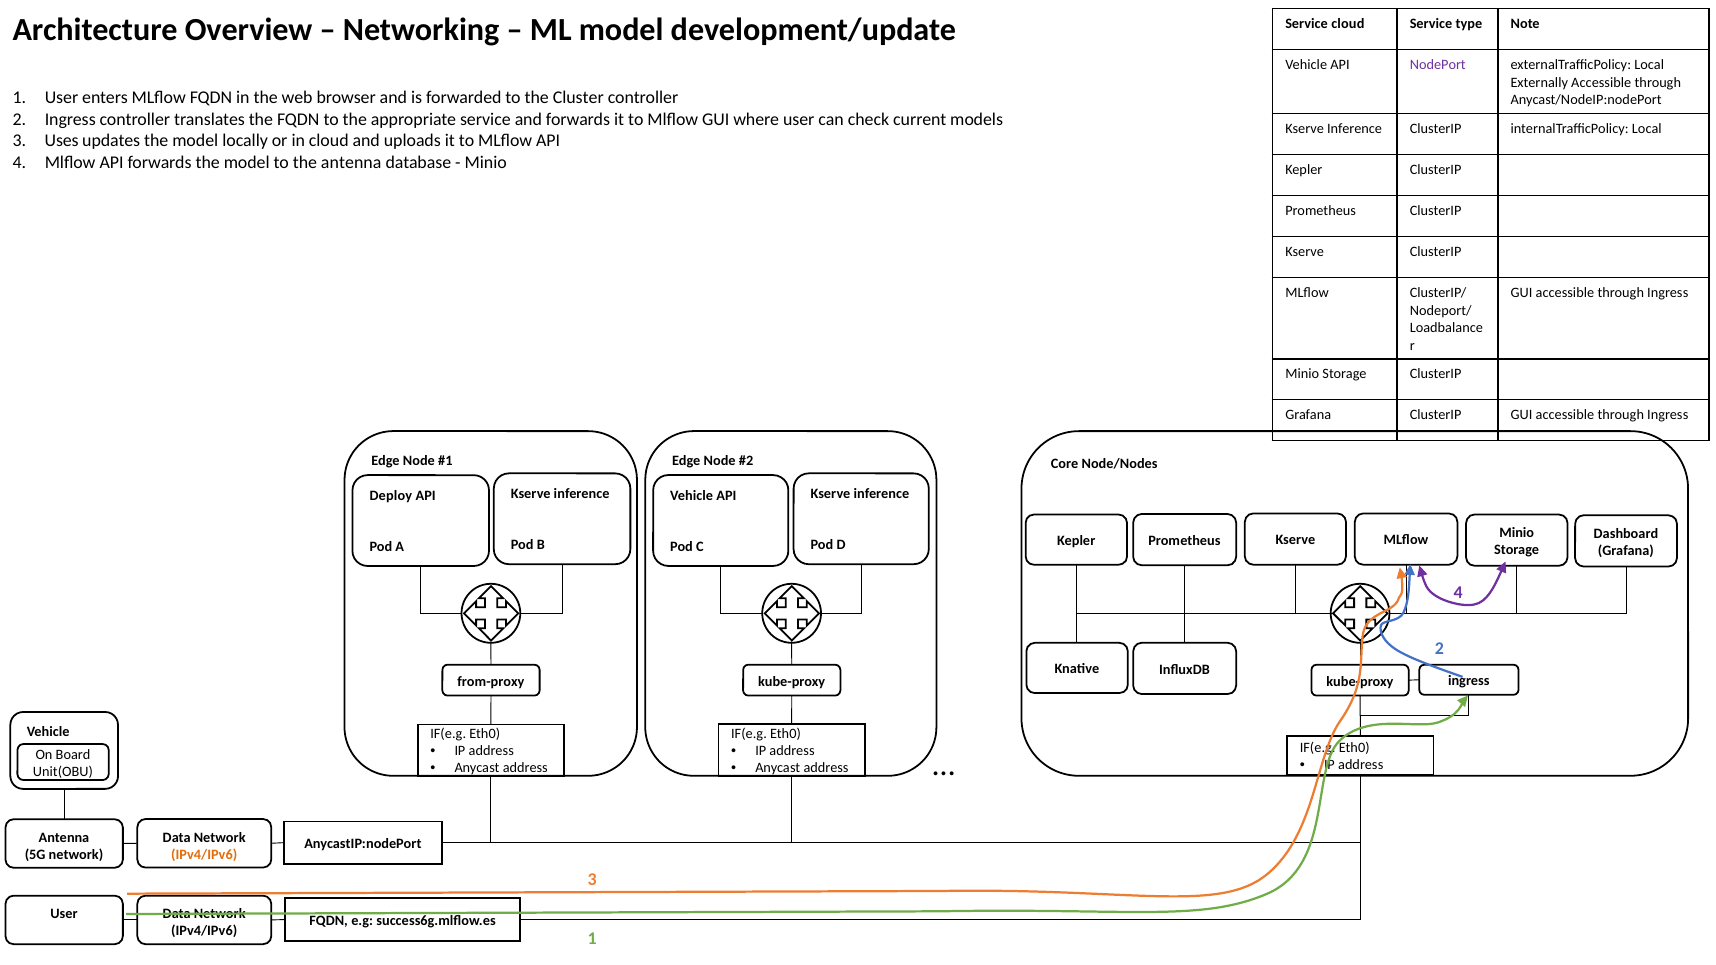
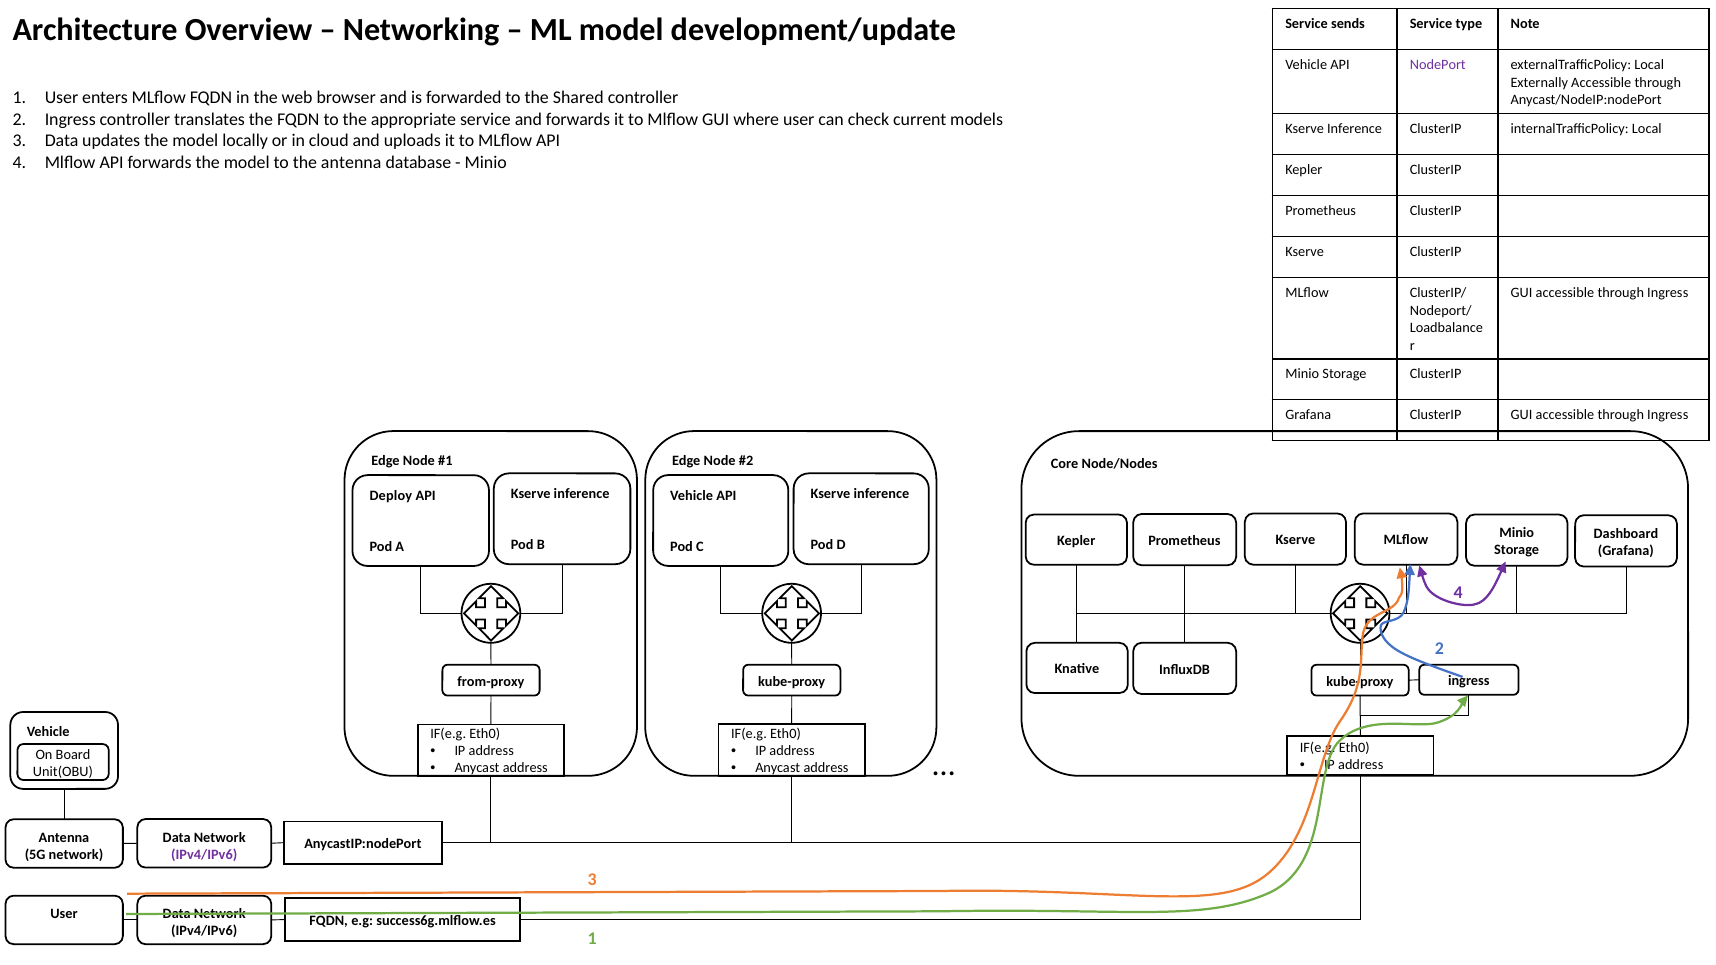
Service cloud: cloud -> sends (1348, 24)
Cluster: Cluster -> Shared (578, 98)
3 Uses: Uses -> Data (62, 141)
IPv4/IPv6 colour: orange -> purple (204, 855)
